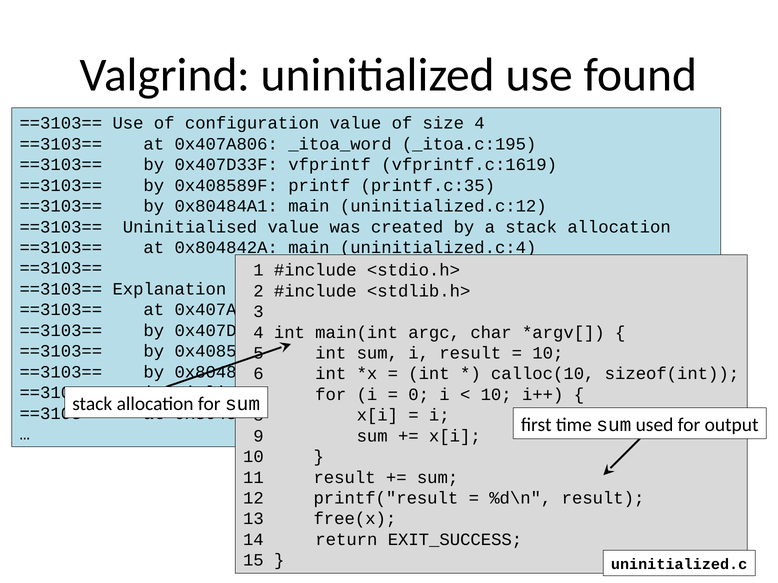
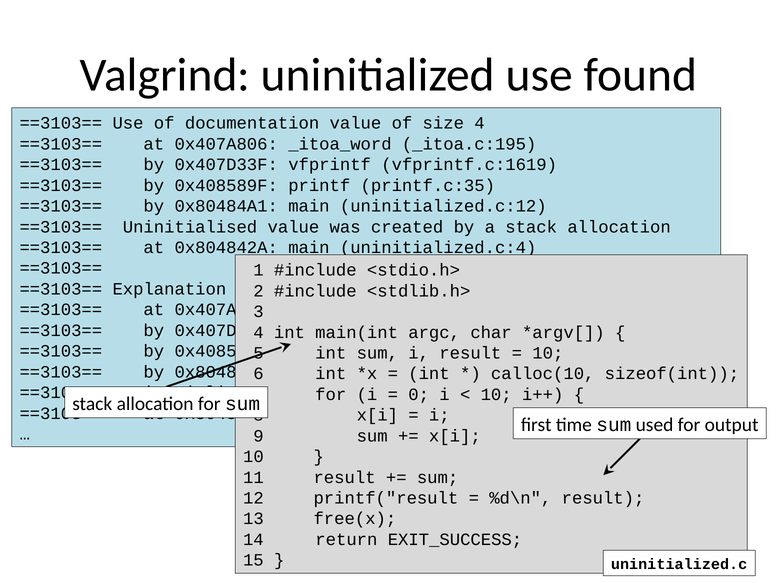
configuration: configuration -> documentation (252, 123)
